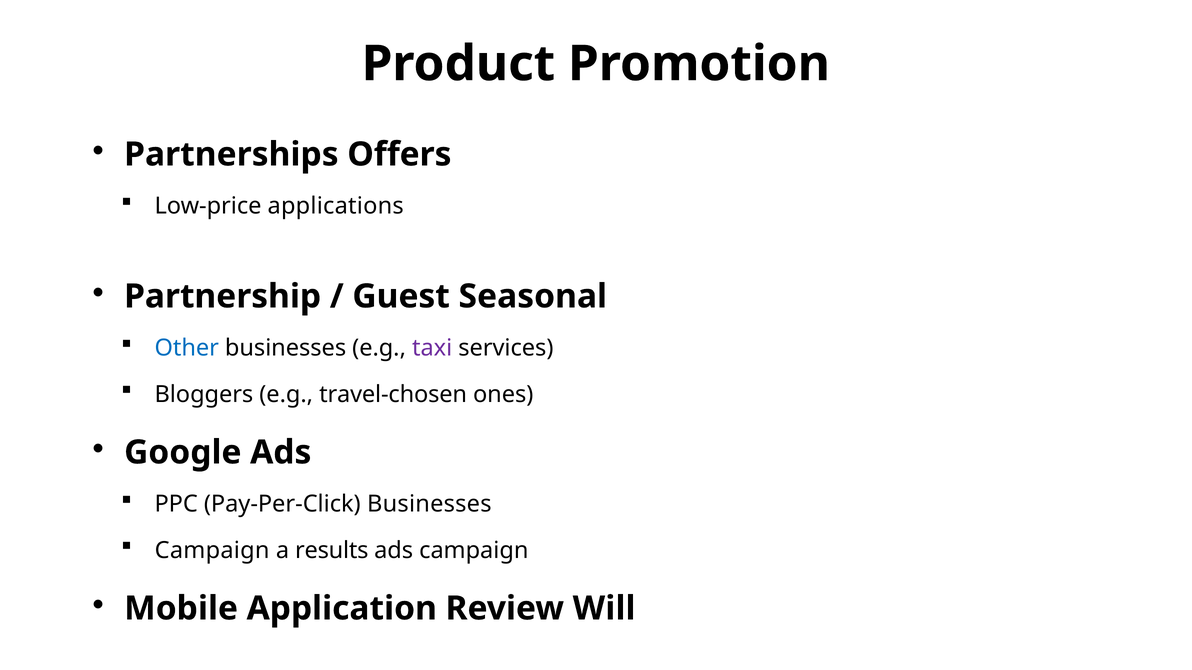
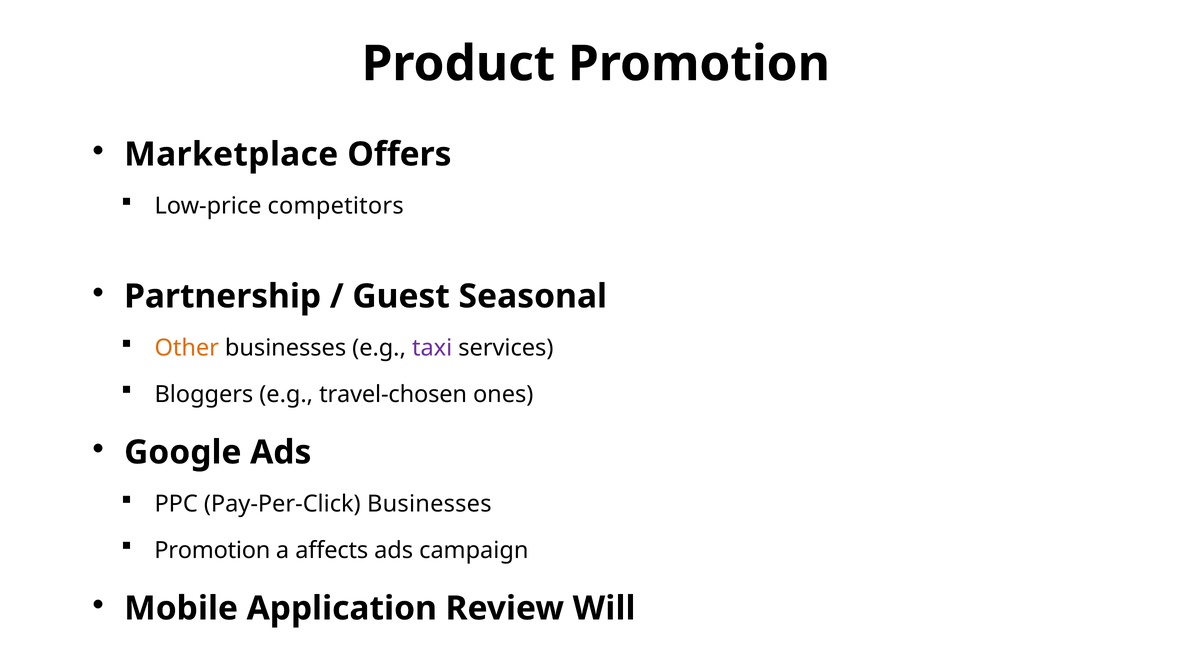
Partnerships: Partnerships -> Marketplace (231, 155)
applications: applications -> competitors (336, 206)
Other colour: blue -> orange (187, 348)
Campaign: Campaign -> Promotion (212, 551)
results: results -> affects (332, 551)
